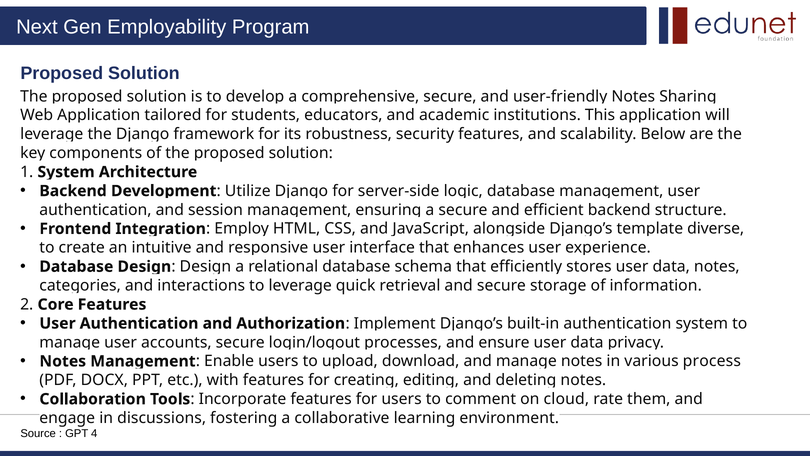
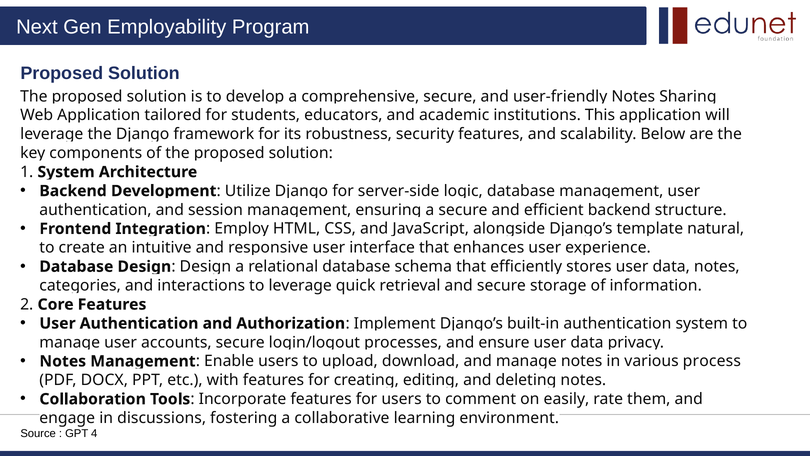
diverse: diverse -> natural (716, 229)
cloud: cloud -> easily (566, 399)
